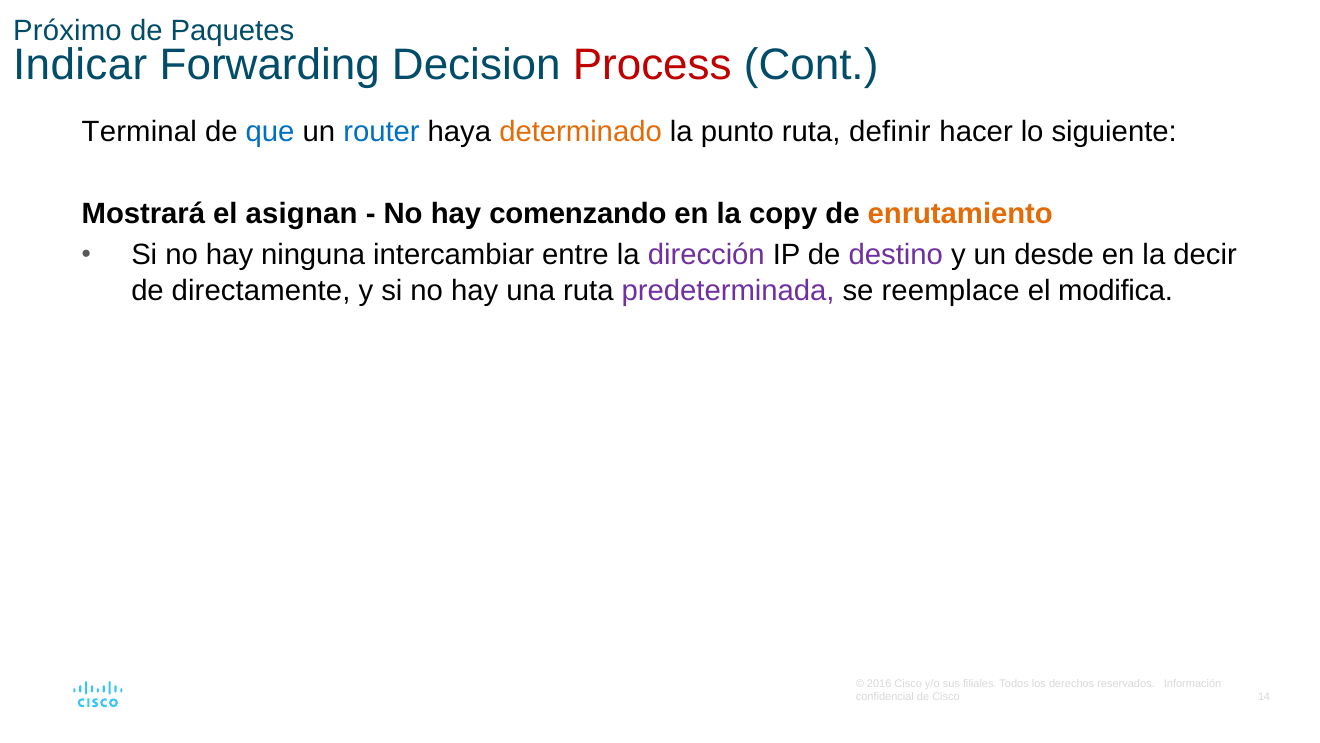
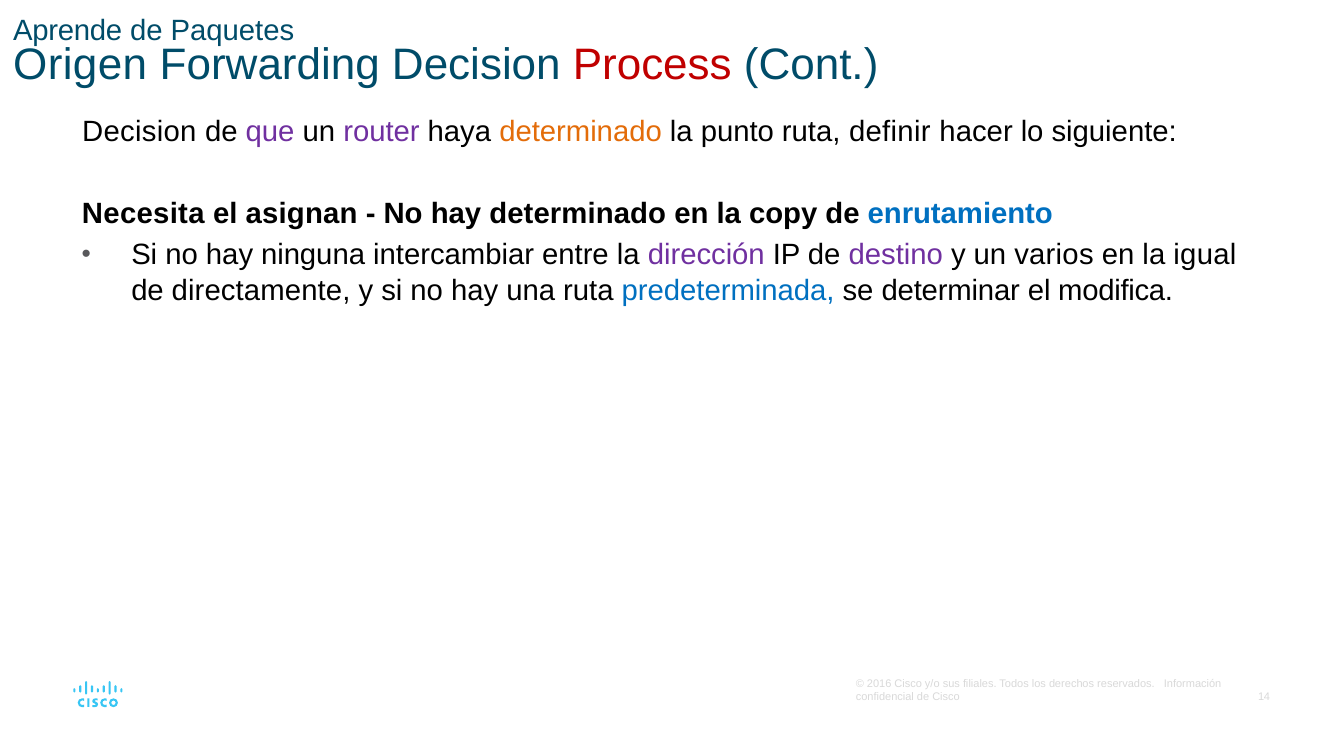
Próximo: Próximo -> Aprende (68, 30)
Indicar: Indicar -> Origen (80, 65)
Terminal: Terminal -> Decision (139, 132)
que colour: blue -> purple (270, 132)
router colour: blue -> purple (381, 132)
Mostrará: Mostrará -> Necesita (143, 214)
hay comenzando: comenzando -> determinado (578, 214)
enrutamiento colour: orange -> blue (960, 214)
desde: desde -> varios (1054, 255)
decir: decir -> igual (1205, 255)
predeterminada colour: purple -> blue (728, 290)
reemplace: reemplace -> determinar (951, 290)
